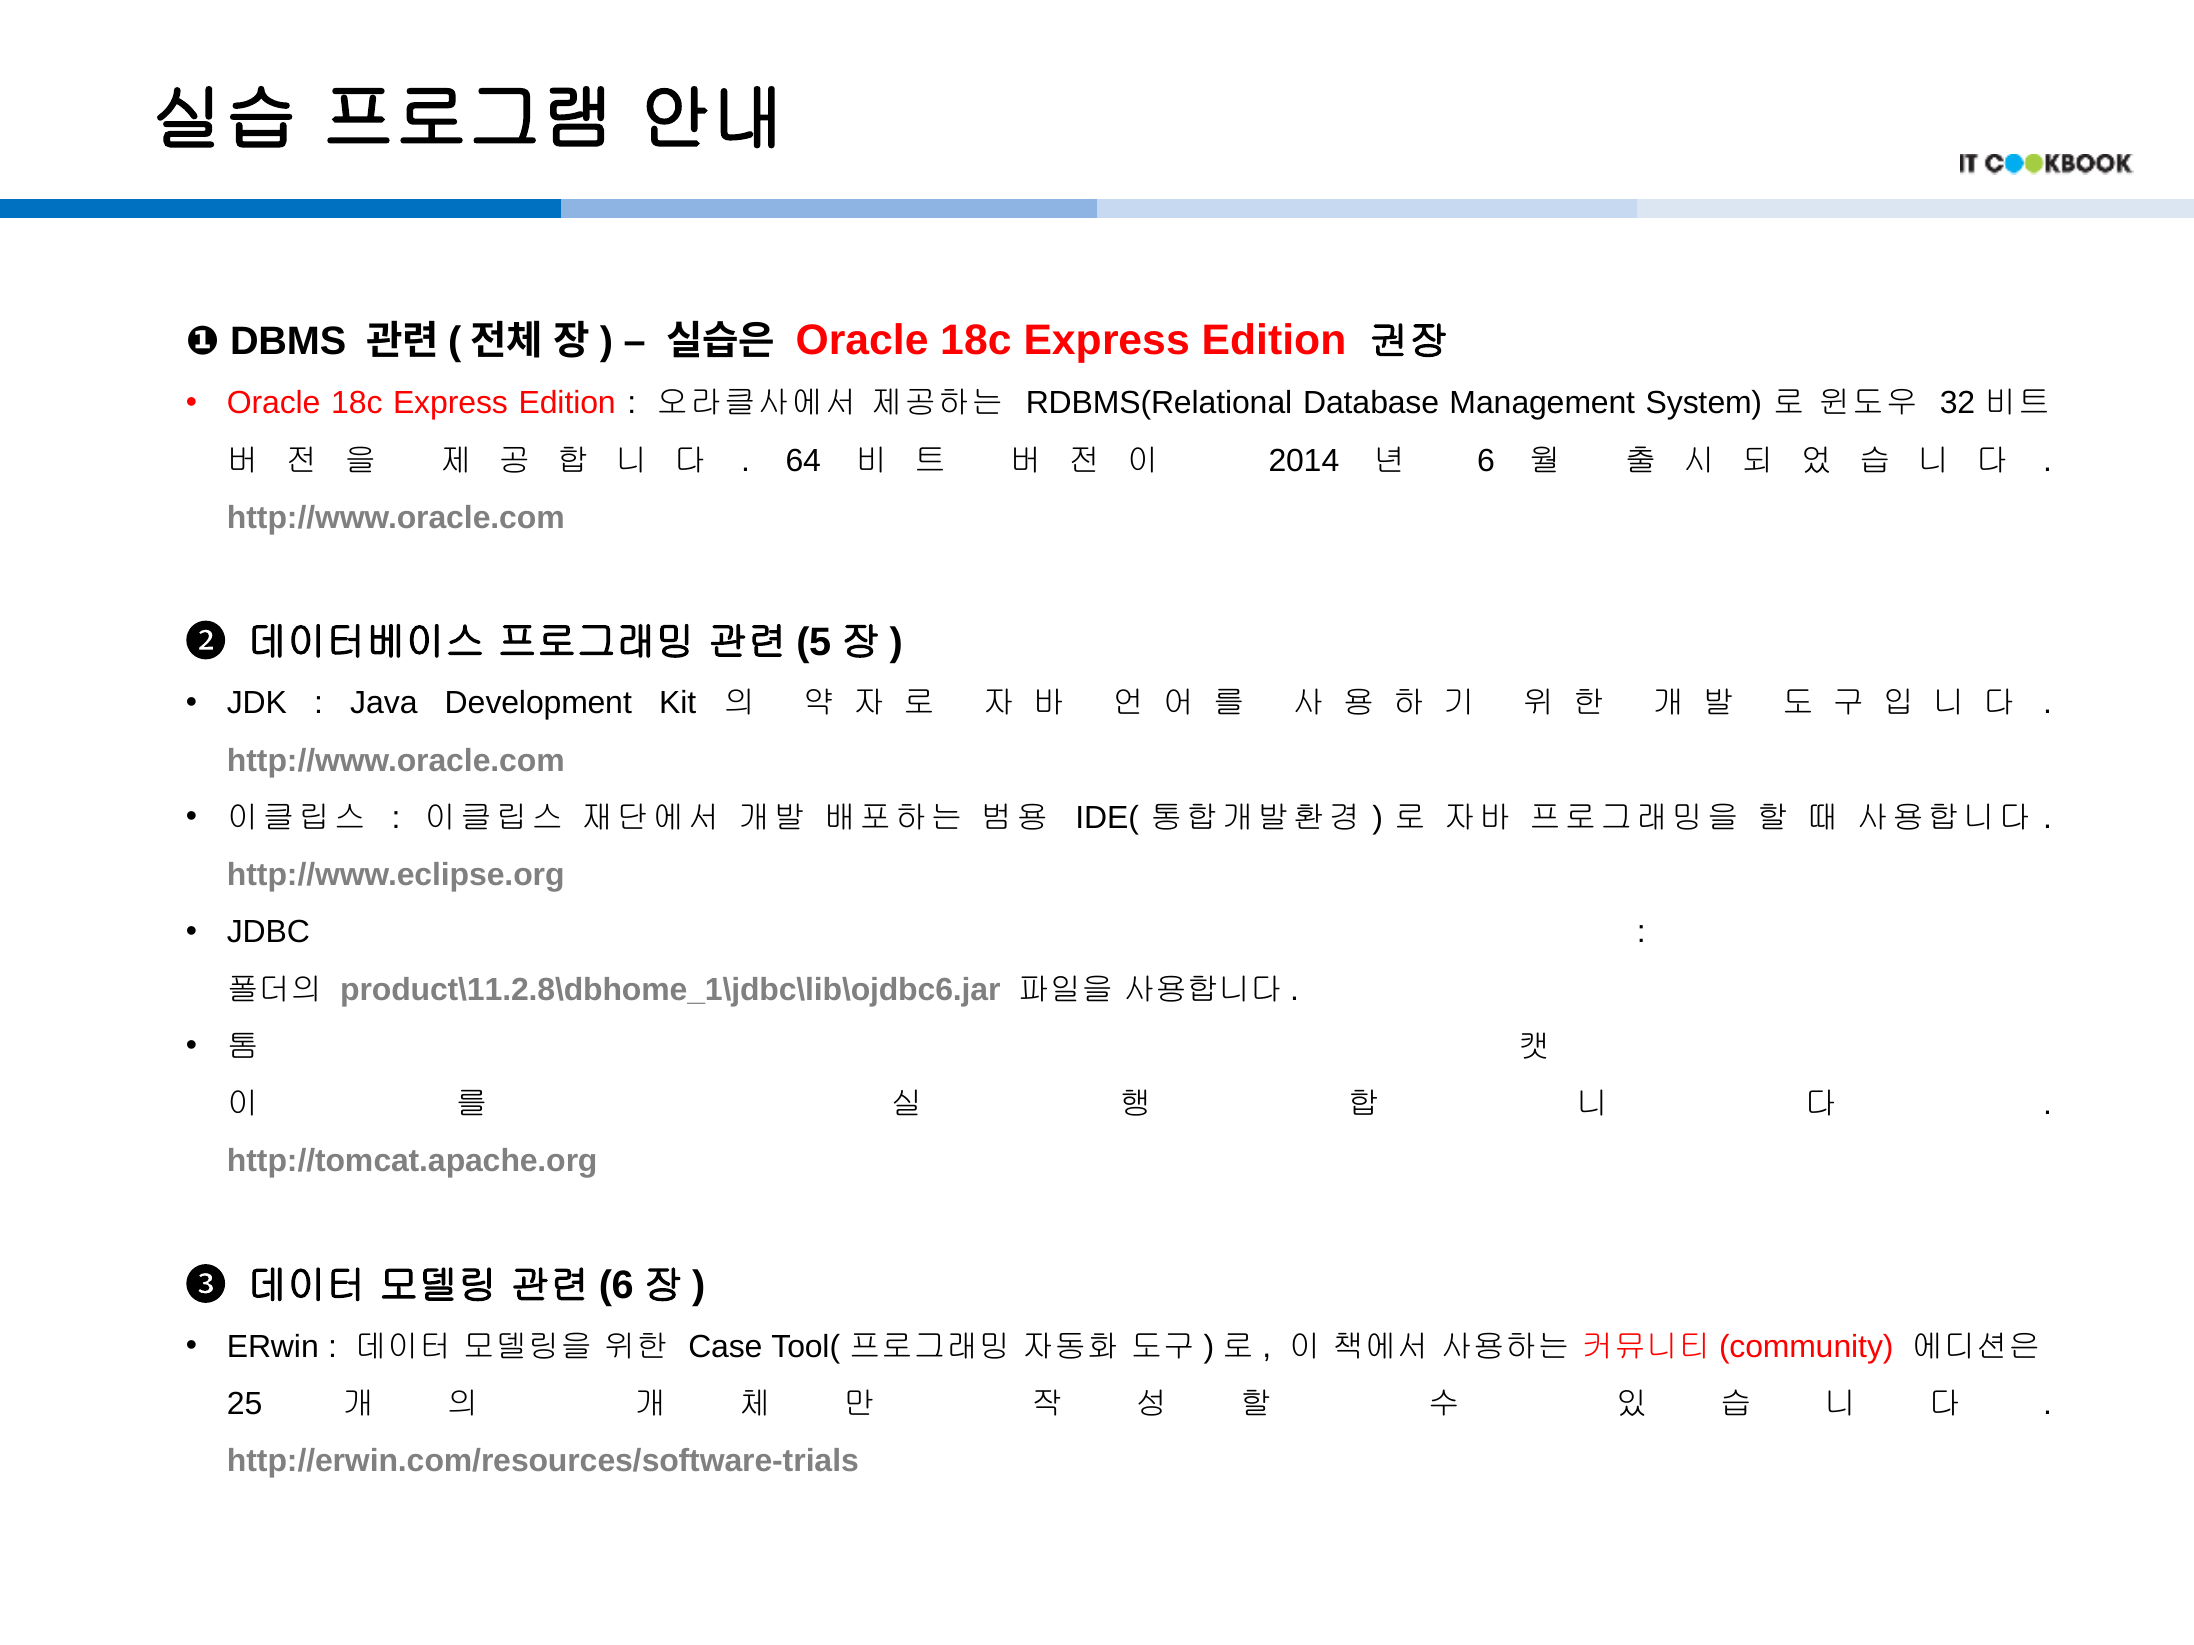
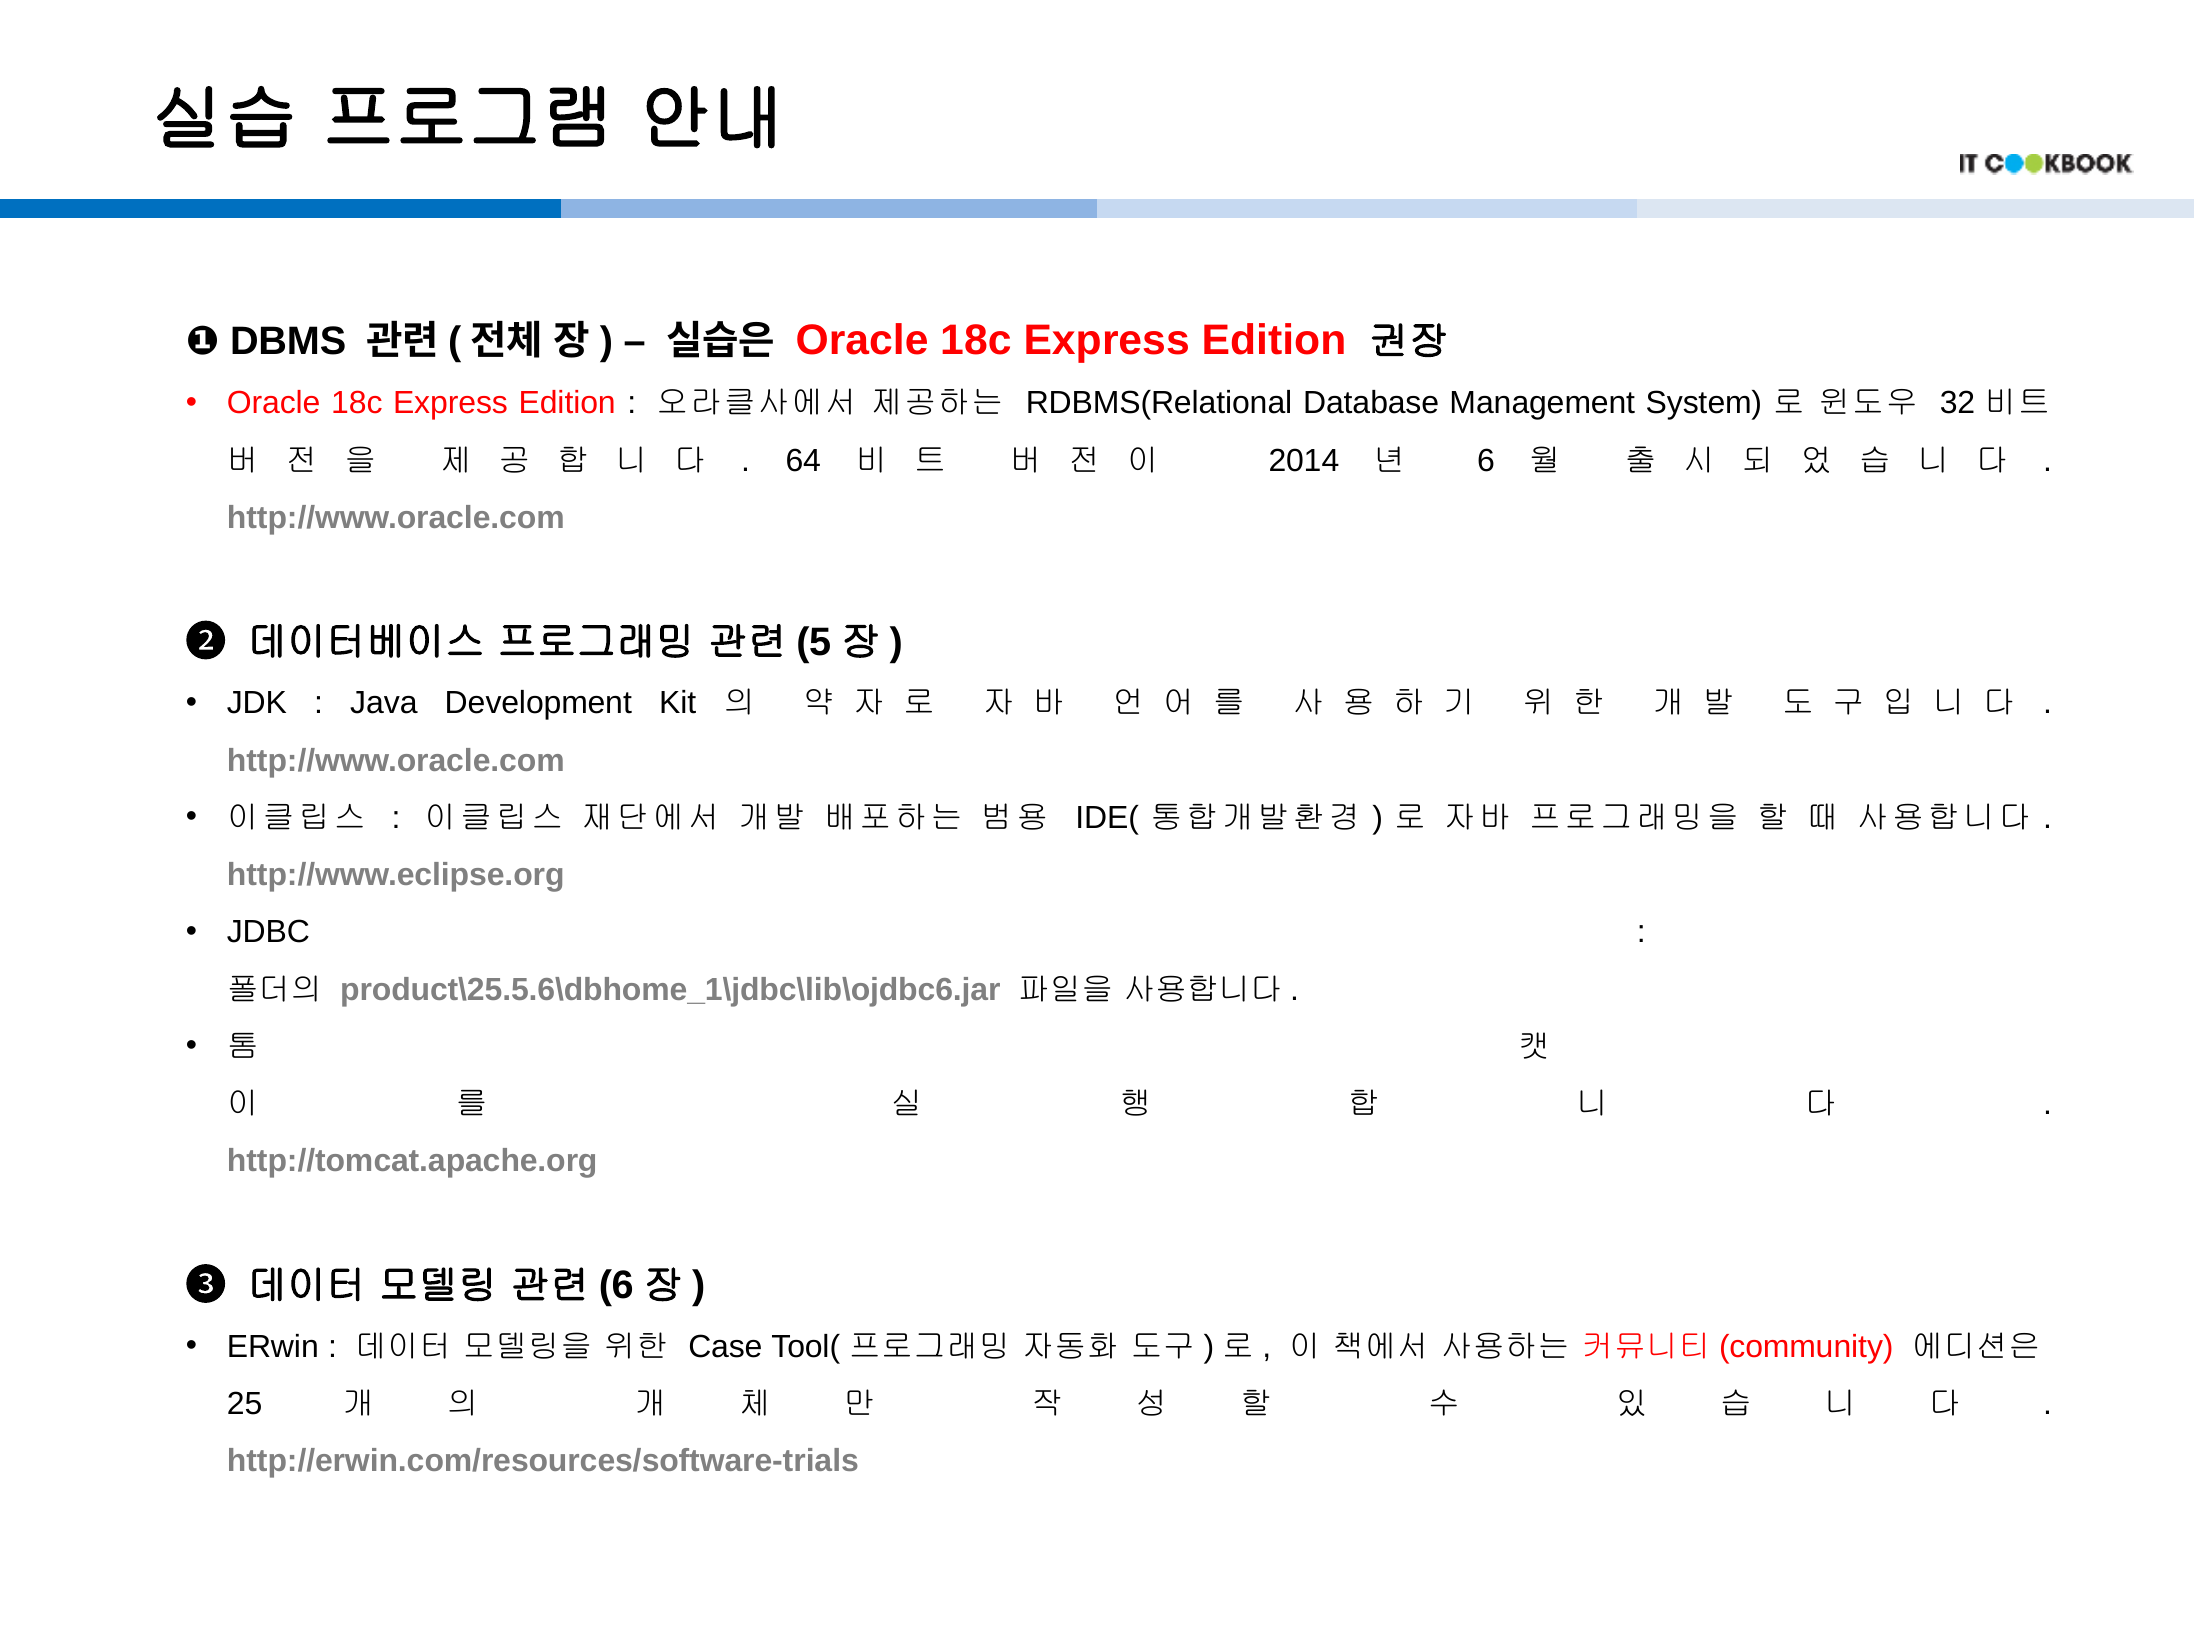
product\11.2.8\dbhome_1\jdbc\lib\ojdbc6.jar: product\11.2.8\dbhome_1\jdbc\lib\ojdbc6.jar -> product\25.5.6\dbhome_1\jdbc\lib\ojdbc6.jar (670, 990)
